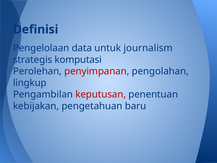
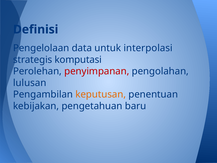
journalism: journalism -> interpolasi (148, 48)
lingkup: lingkup -> lulusan (30, 83)
keputusan colour: red -> orange (101, 94)
